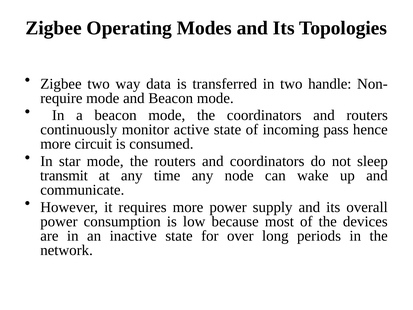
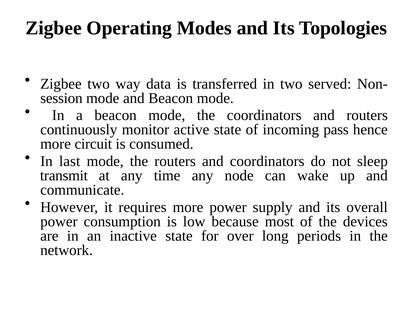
handle: handle -> served (330, 84)
require: require -> session (61, 98)
star: star -> last (70, 161)
